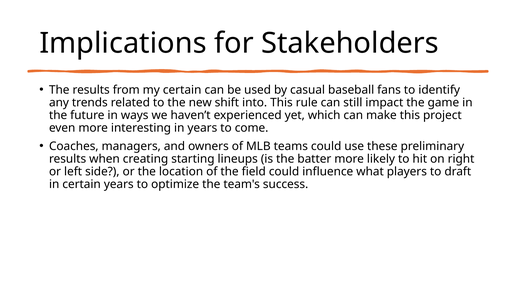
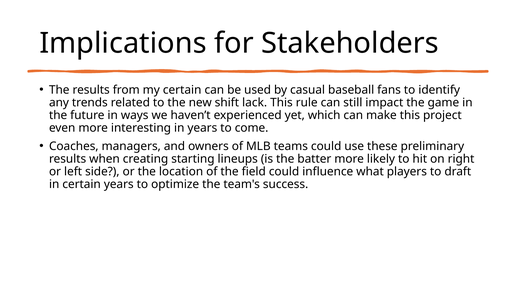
into: into -> lack (255, 103)
